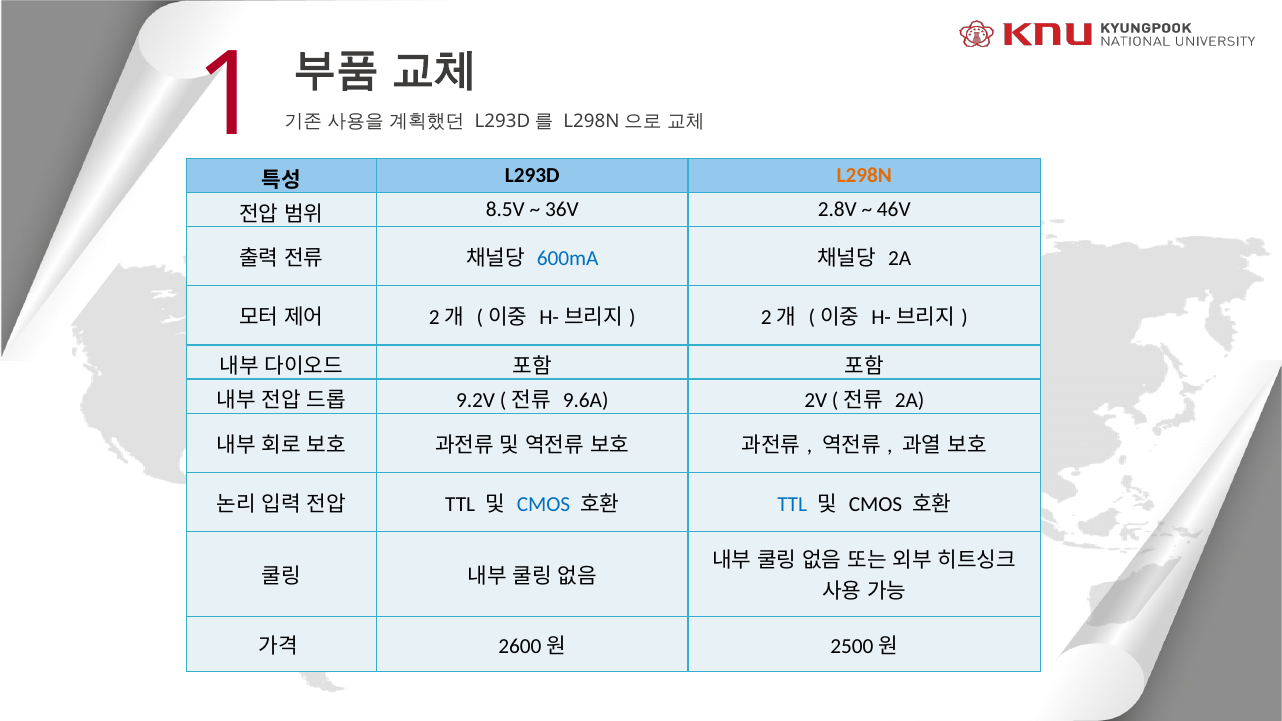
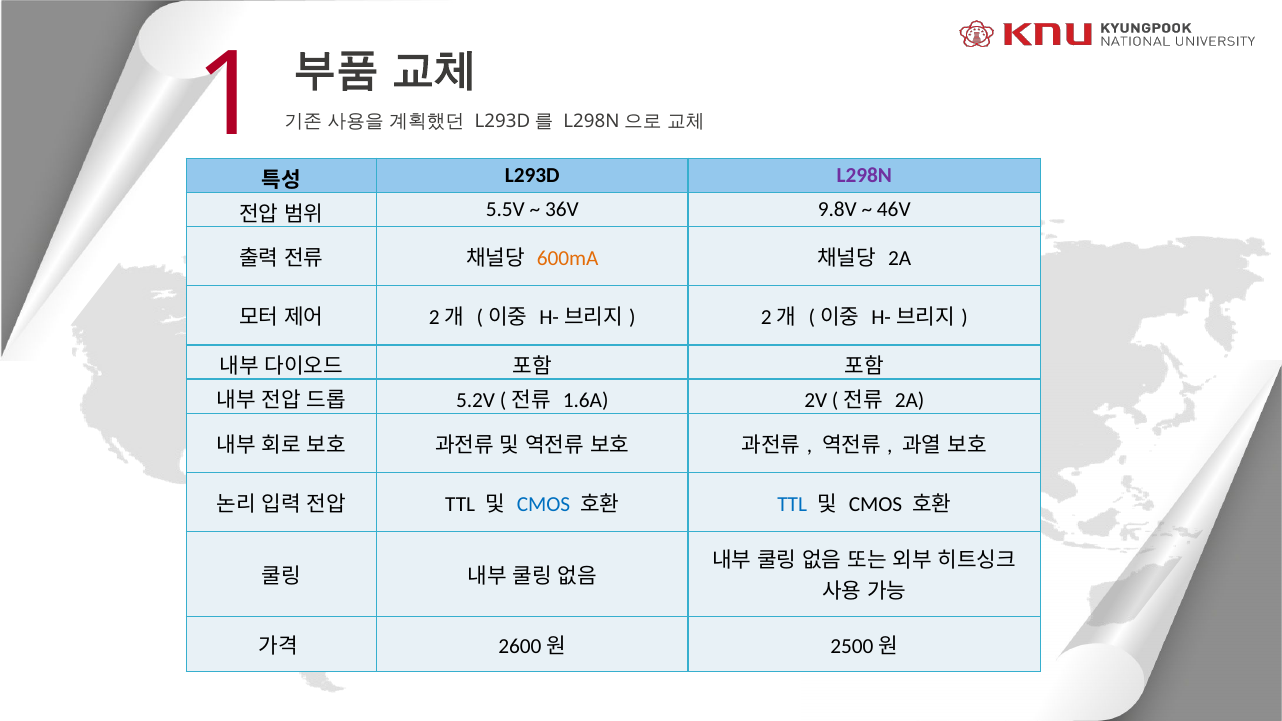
L298N colour: orange -> purple (864, 176)
8.5V: 8.5V -> 5.5V (505, 210)
2.8V: 2.8V -> 9.8V (837, 210)
600mA colour: blue -> orange (568, 258)
9.2V: 9.2V -> 5.2V (476, 401)
9.6A: 9.6A -> 1.6A (586, 401)
